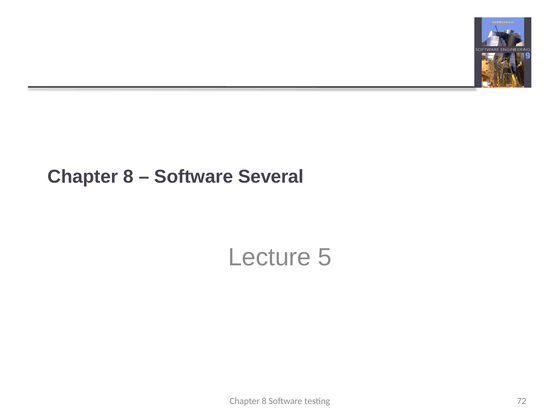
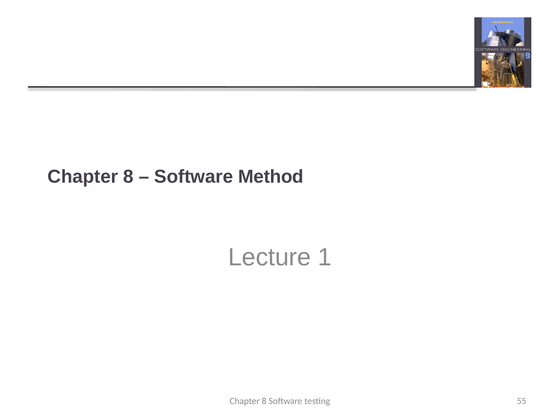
Several: Several -> Method (271, 177)
5: 5 -> 1 (325, 257)
72: 72 -> 55 (522, 401)
